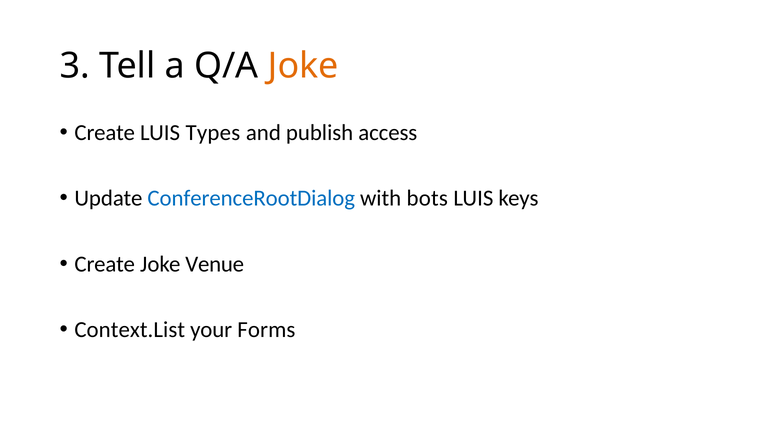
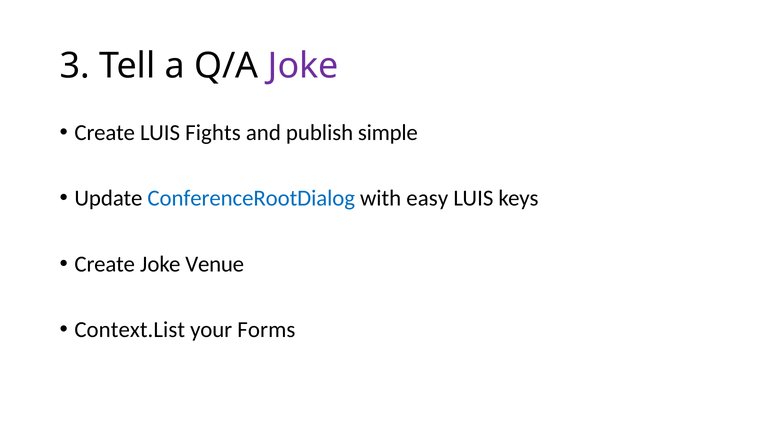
Joke colour: orange -> purple (303, 66)
Types: Types -> Fights (213, 132)
access: access -> simple (388, 132)
bots: bots -> easy (427, 198)
